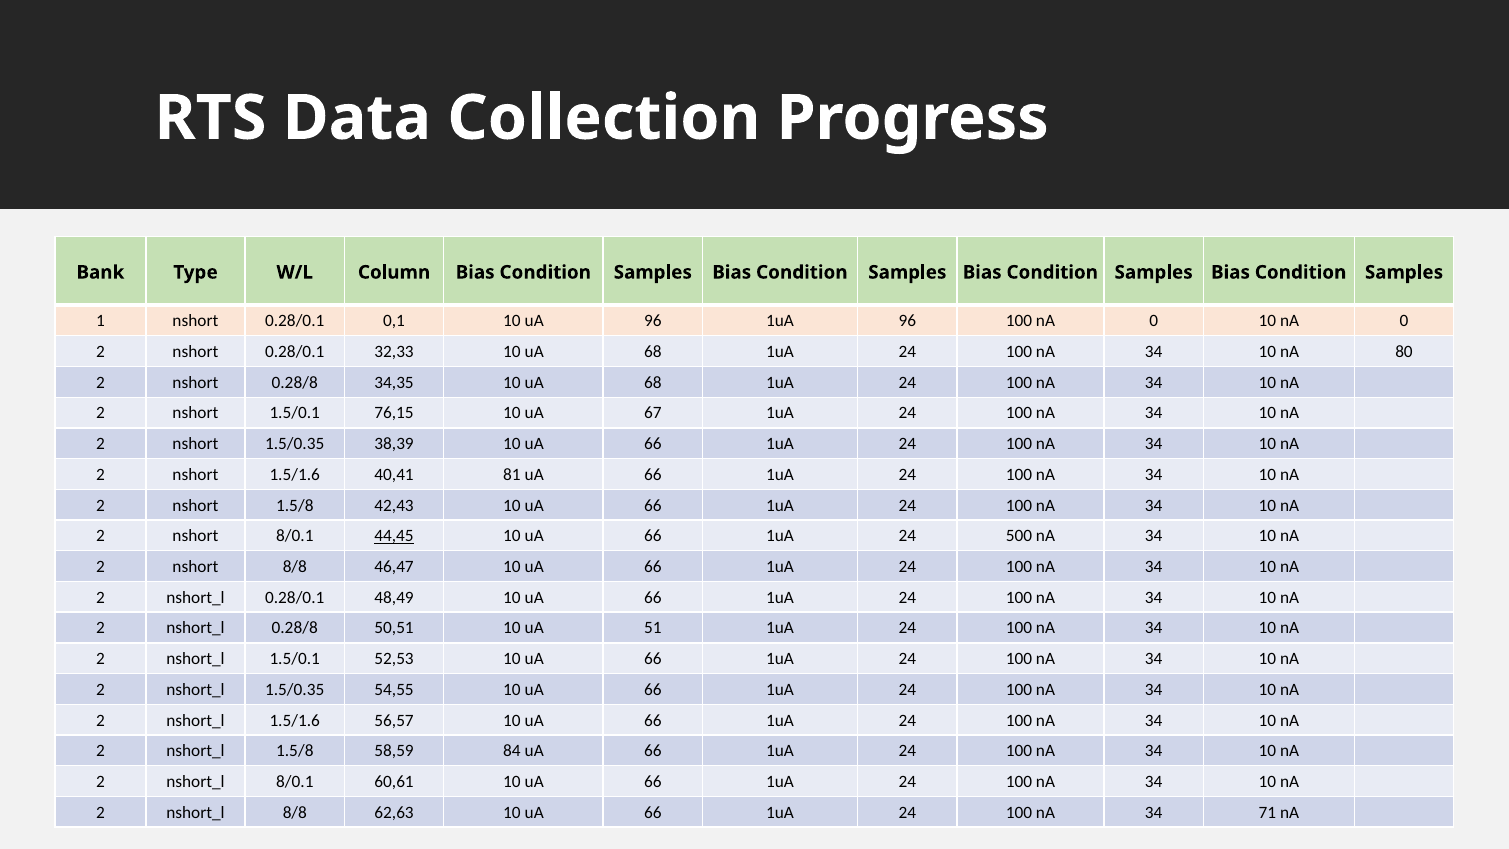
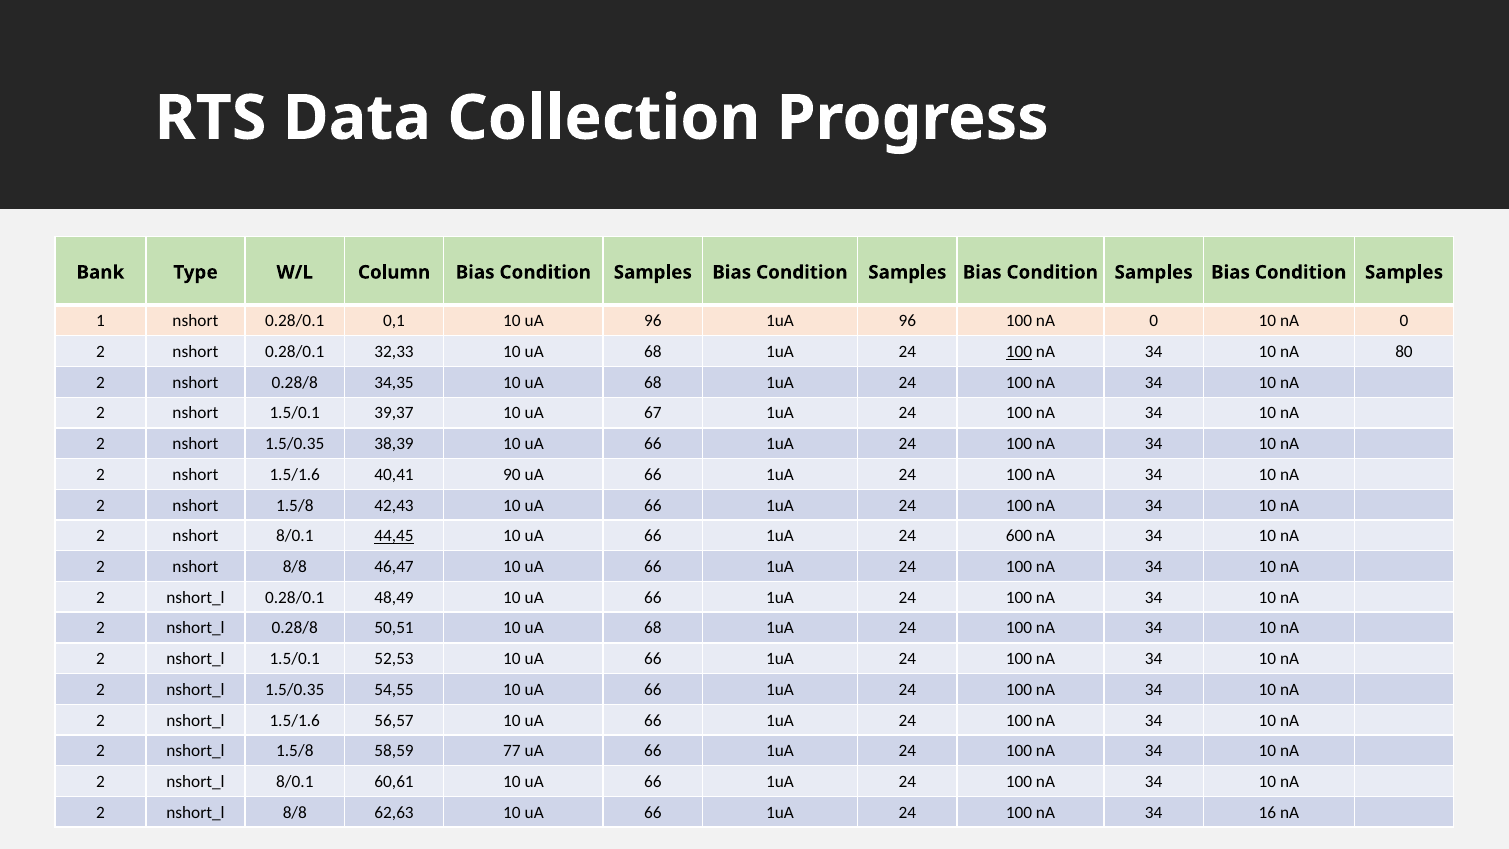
100 underline: none -> present (1019, 352)
76,15: 76,15 -> 39,37 (394, 413)
81: 81 -> 90 (512, 475)
500: 500 -> 600 (1019, 536)
50,51 10 uA 51: 51 -> 68 (653, 628)
84: 84 -> 77 (512, 751)
71: 71 -> 16 (1267, 812)
